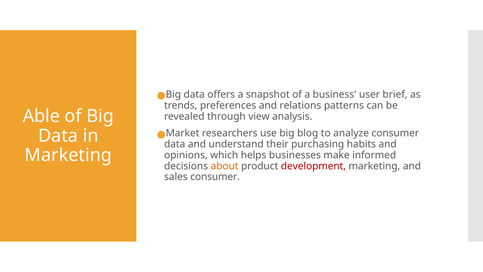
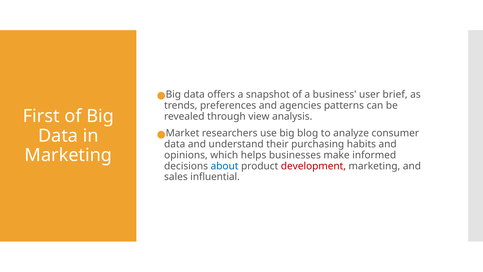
relations: relations -> agencies (300, 105)
Able: Able -> First (41, 116)
about colour: orange -> blue (225, 166)
sales consumer: consumer -> influential (215, 177)
